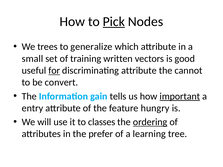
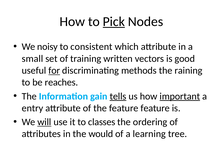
trees: trees -> noisy (47, 47)
generalize: generalize -> consistent (91, 47)
discriminating attribute: attribute -> methods (139, 71)
cannot: cannot -> raining (188, 71)
convert: convert -> reaches (61, 83)
tells underline: none -> present (118, 96)
feature hungry: hungry -> feature (155, 108)
will underline: none -> present (44, 122)
ordering underline: present -> none (150, 122)
prefer: prefer -> would (101, 134)
